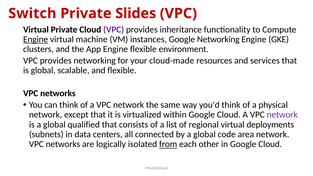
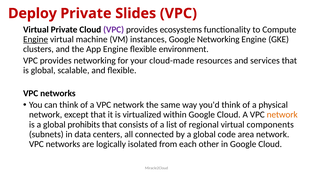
Switch: Switch -> Deploy (32, 13)
inheritance: inheritance -> ecosystems (181, 30)
network colour: purple -> orange (282, 115)
qualified: qualified -> prohibits (84, 125)
deployments: deployments -> components (270, 125)
from underline: present -> none (168, 144)
